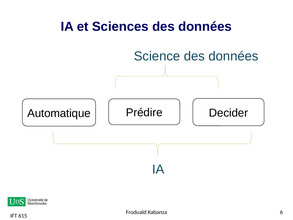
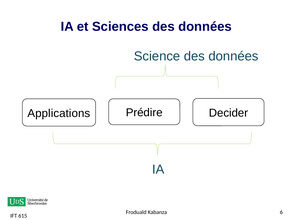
Automatique: Automatique -> Applications (59, 113)
